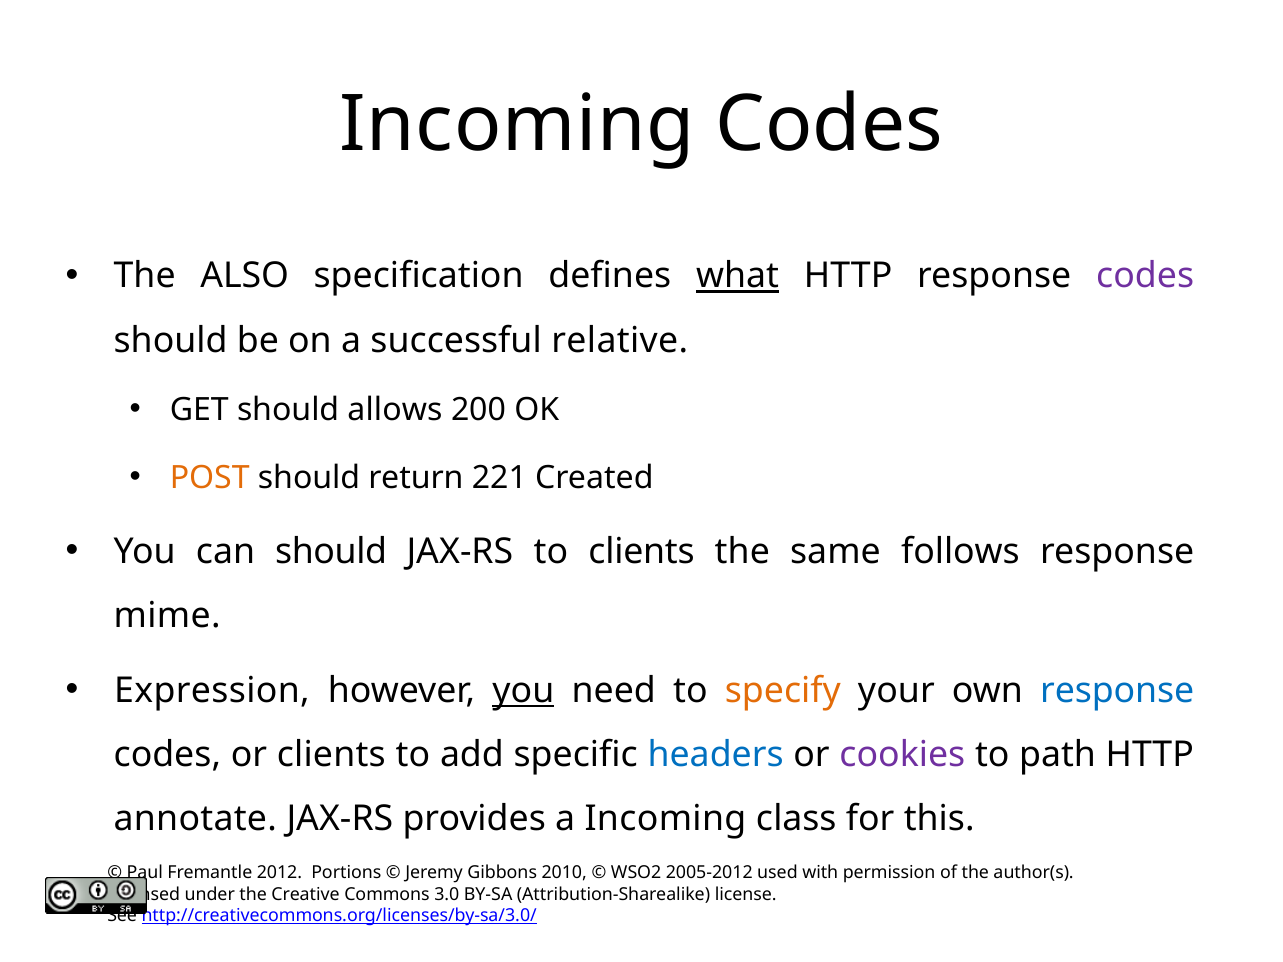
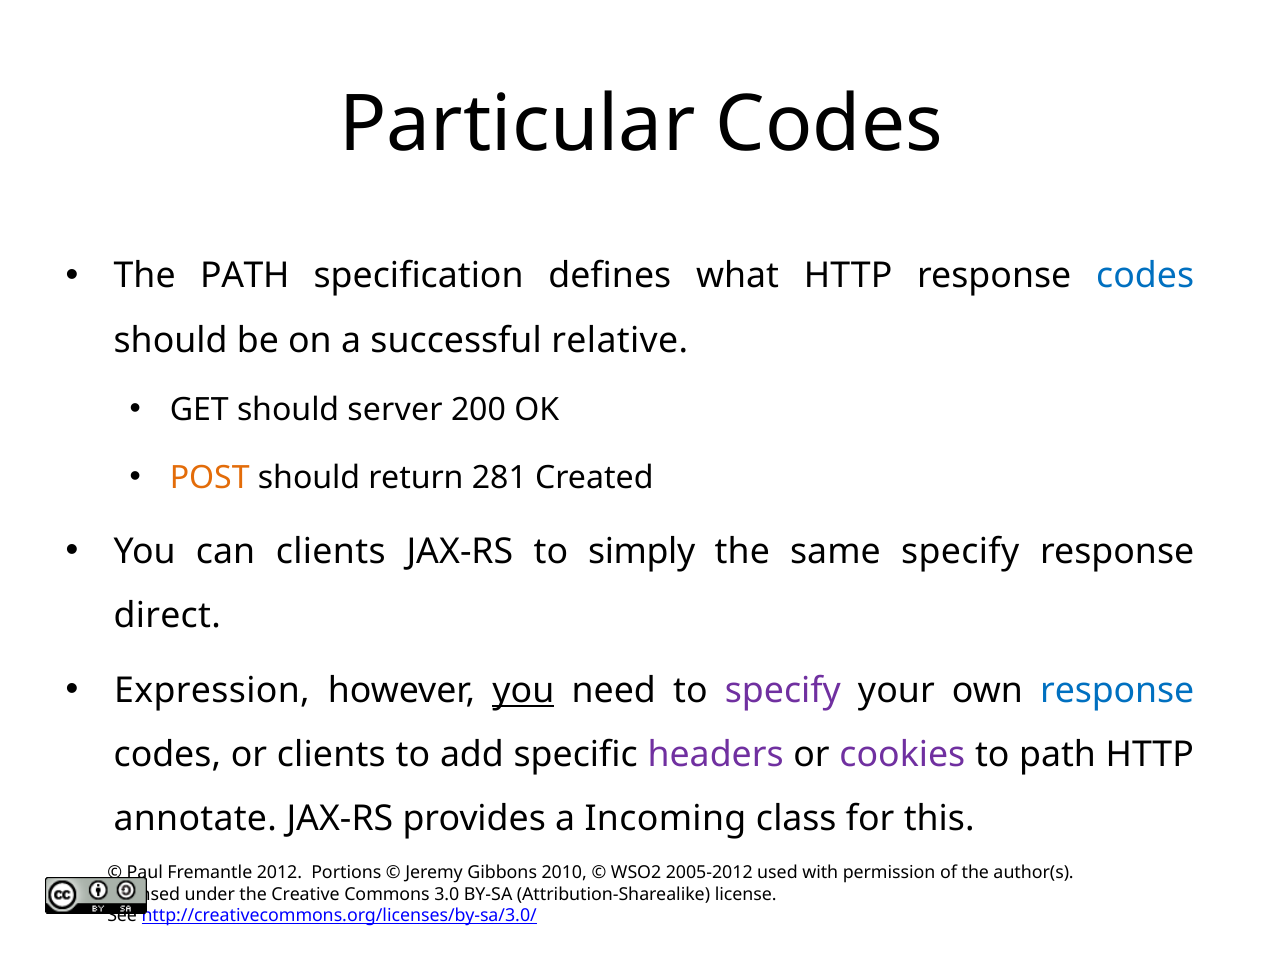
Incoming: Incoming -> Particular (517, 124)
The ALSO: ALSO -> PATH (245, 276)
what underline: present -> none (738, 276)
codes colour: purple -> blue (1145, 276)
allows: allows -> server (395, 410)
221: 221 -> 281 (499, 478)
can should: should -> clients (331, 551)
to clients: clients -> simply (642, 551)
same follows: follows -> specify (960, 551)
mime: mime -> direct (167, 616)
specify colour: orange -> purple (783, 691)
headers colour: blue -> purple (716, 755)
